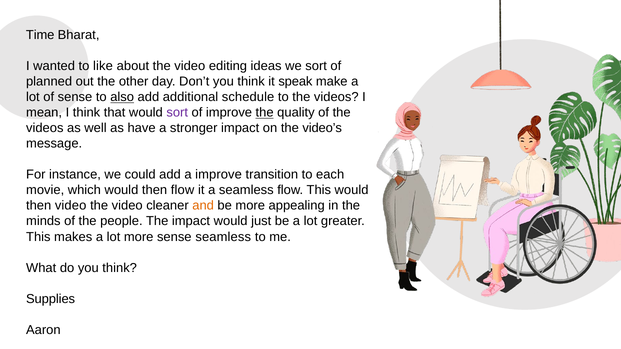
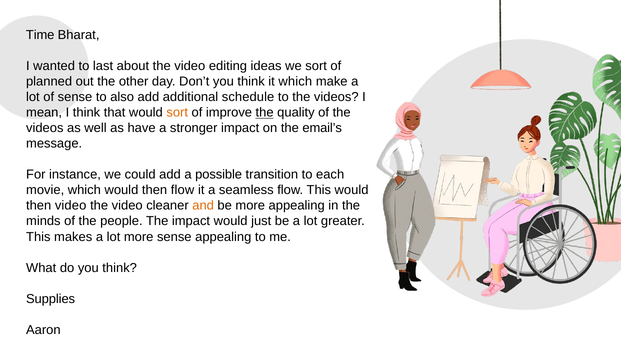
like: like -> last (103, 66)
it speak: speak -> which (295, 82)
also underline: present -> none (122, 97)
sort colour: purple -> orange (177, 113)
video’s: video’s -> email’s (322, 128)
a improve: improve -> possible (219, 175)
sense seamless: seamless -> appealing (223, 237)
